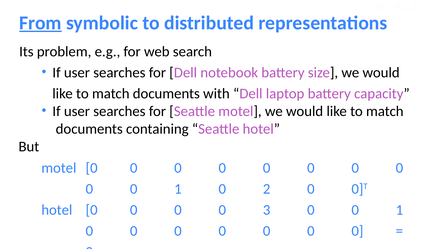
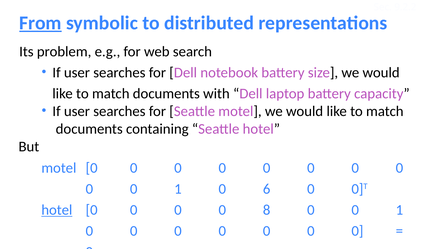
2: 2 -> 6 (267, 189)
hotel underline: none -> present (57, 210)
3: 3 -> 8 (267, 210)
